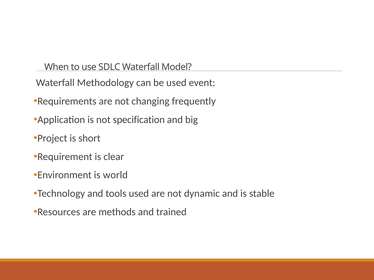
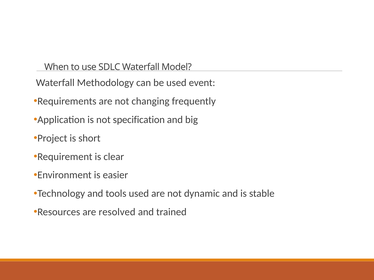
world: world -> easier (115, 175)
methods: methods -> resolved (117, 212)
